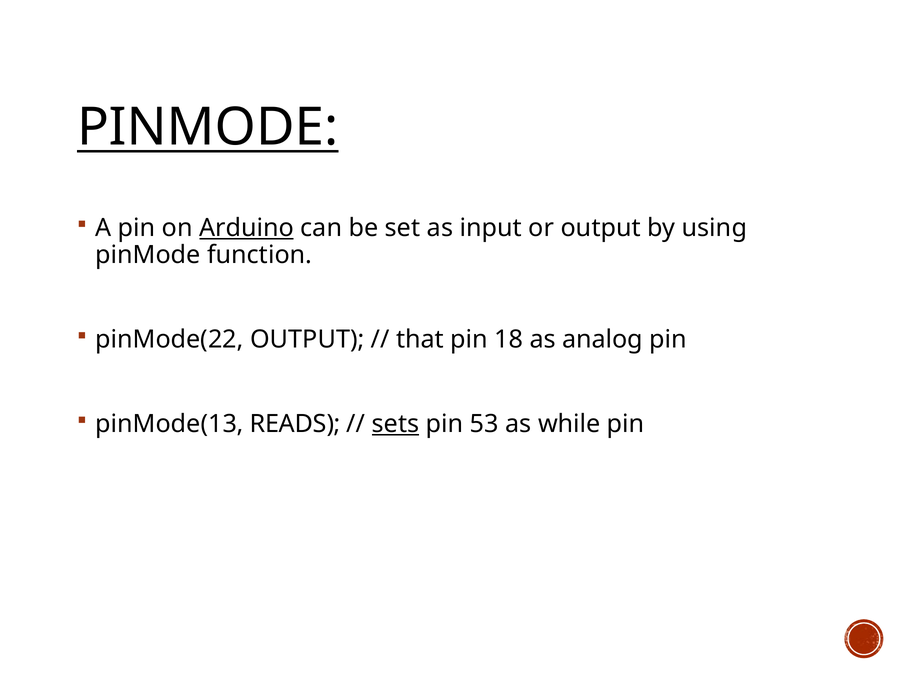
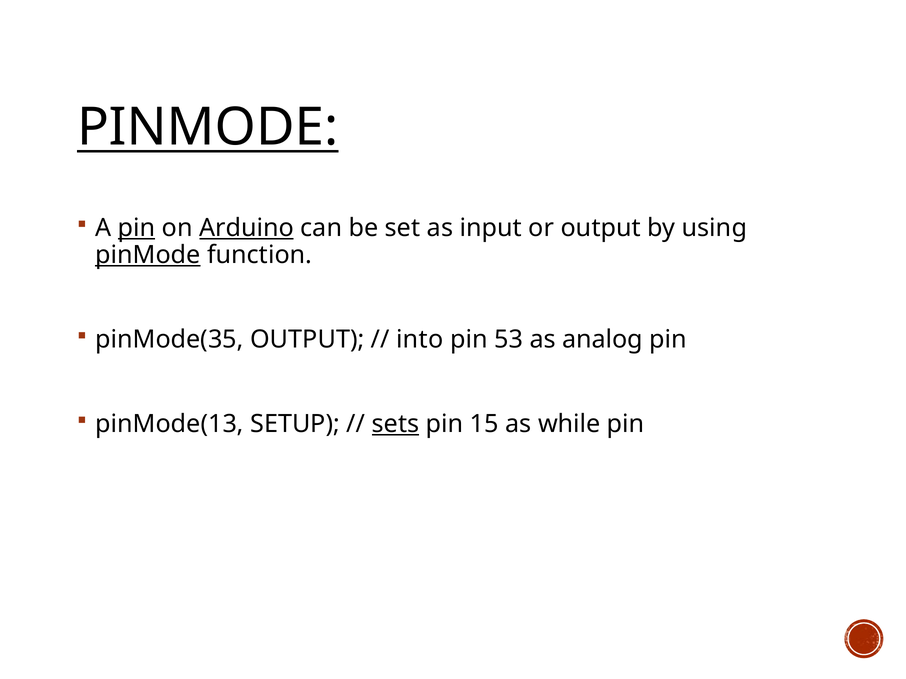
pin underline: none -> present (137, 228)
pinMode underline: none -> present (148, 255)
pinMode(22: pinMode(22 -> pinMode(35 (169, 340)
that: that -> into (420, 340)
18: 18 -> 53 (509, 340)
READS: READS -> SETUP (295, 424)
53: 53 -> 15 (484, 424)
